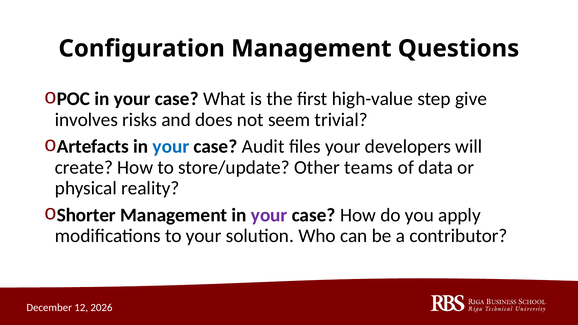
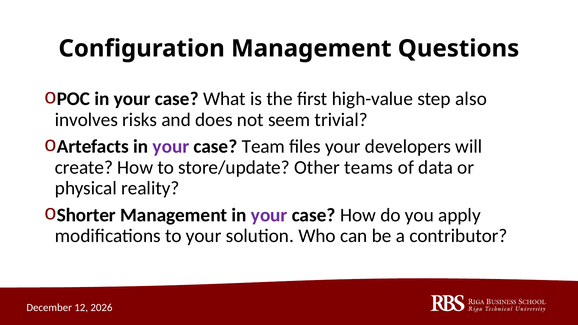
give: give -> also (471, 99)
your colour: blue -> purple (171, 147)
Audit: Audit -> Team (263, 147)
